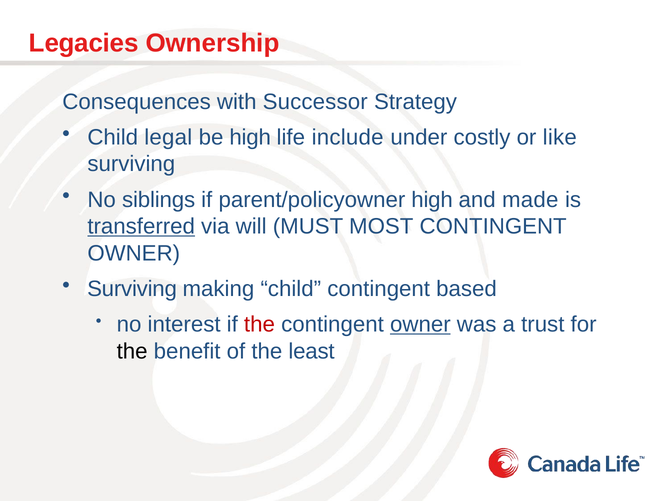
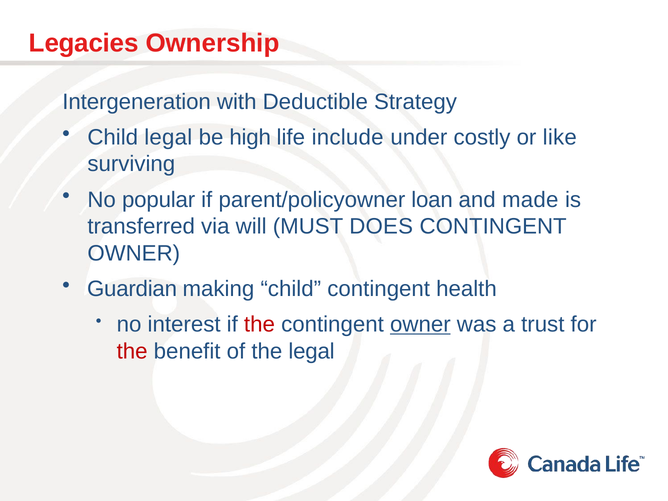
Consequences: Consequences -> Intergeneration (137, 102)
Successor: Successor -> Deductible (315, 102)
siblings: siblings -> popular (159, 200)
parent/policyowner high: high -> loan (432, 200)
transferred underline: present -> none (141, 226)
MOST: MOST -> DOES (381, 226)
Surviving: Surviving -> Guardian (132, 289)
based: based -> health (466, 289)
the colour: black -> red (132, 351)
the least: least -> legal (312, 351)
